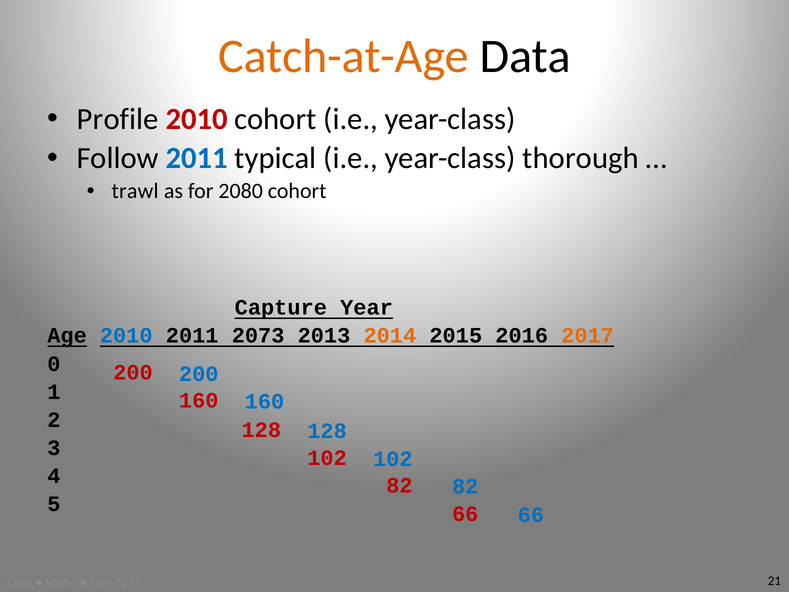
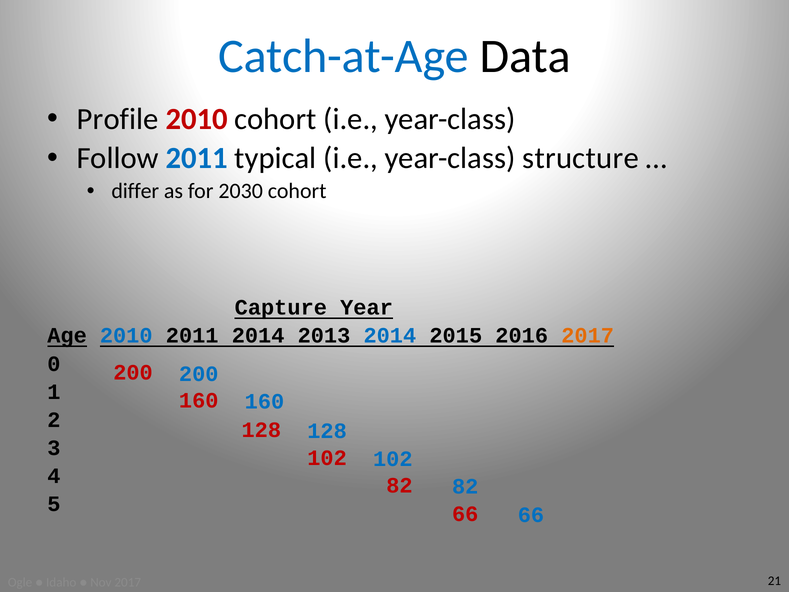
Catch-at-Age colour: orange -> blue (344, 56)
thorough: thorough -> structure (581, 158)
trawl: trawl -> differ (135, 191)
2080: 2080 -> 2030 (241, 191)
2011 2073: 2073 -> 2014 (258, 336)
2014 colour: orange -> blue (390, 336)
